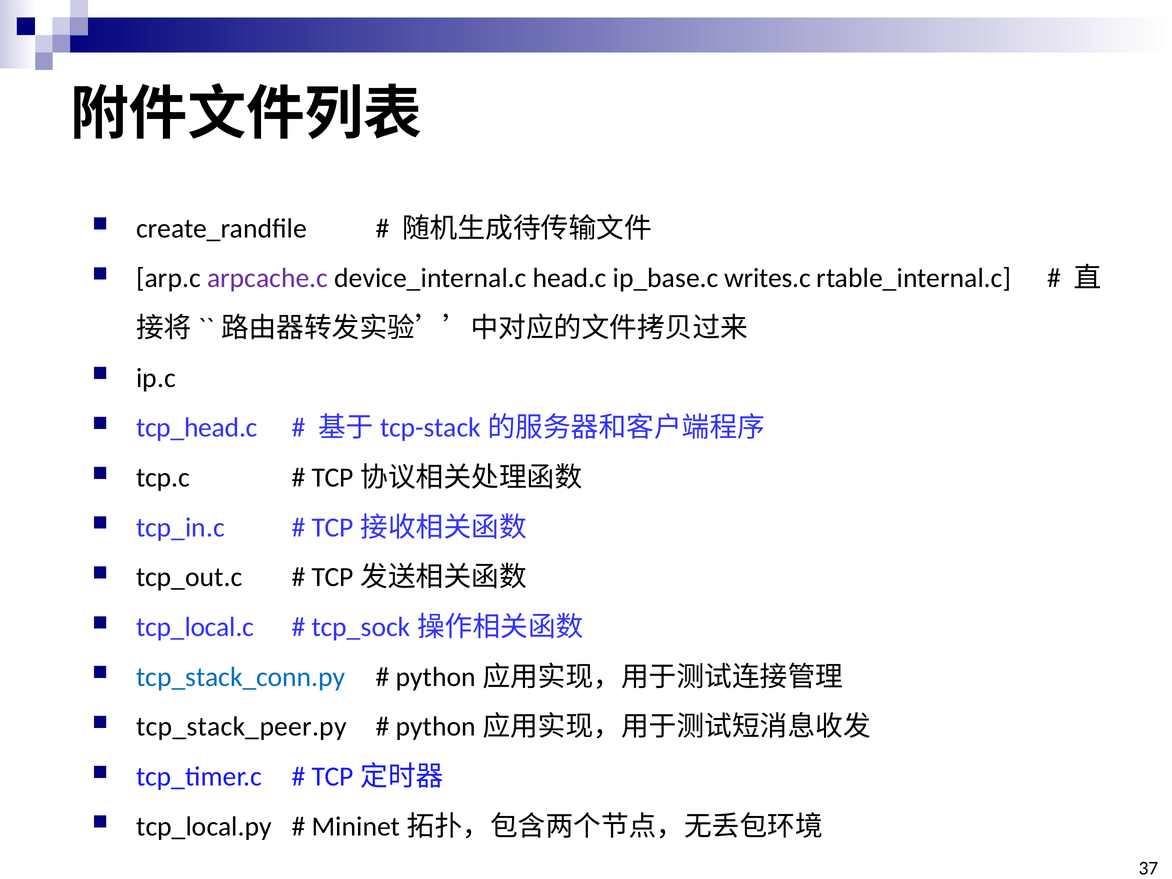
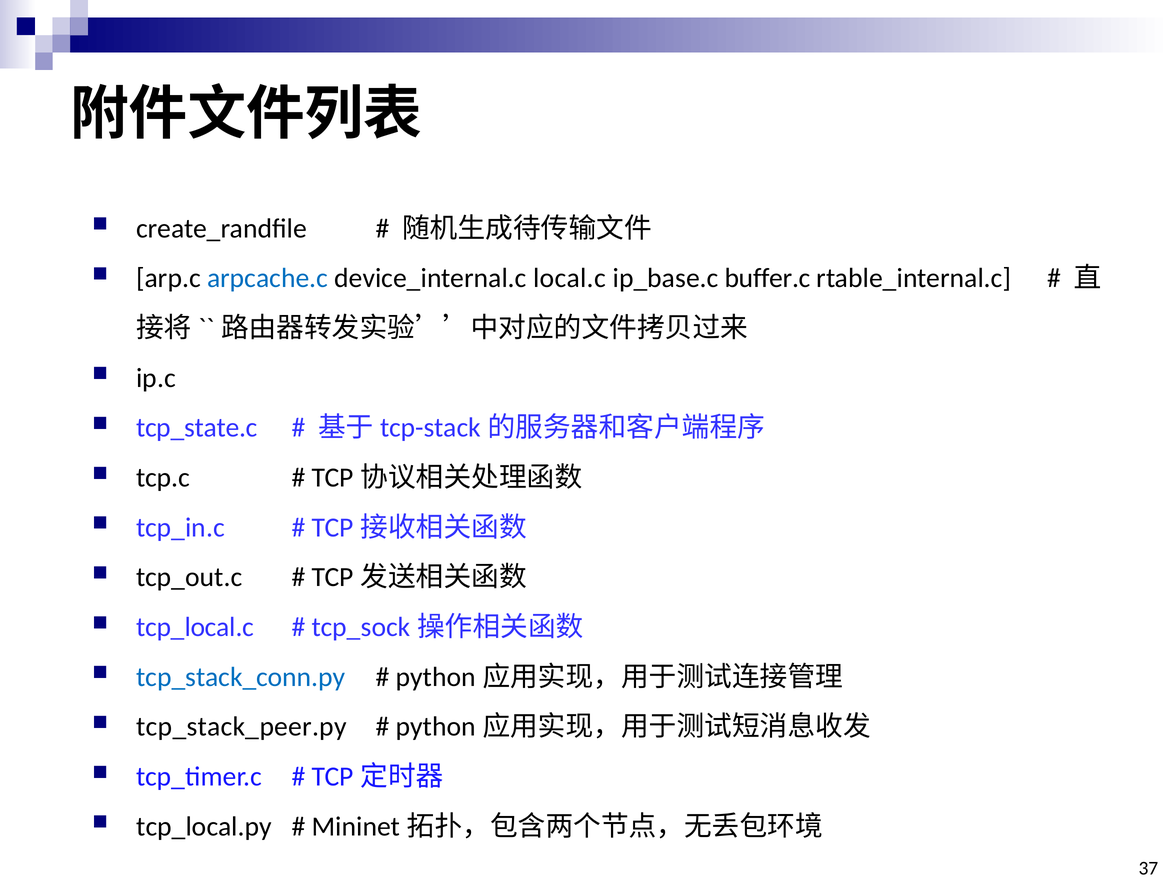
arpcache.c colour: purple -> blue (268, 278)
head.c: head.c -> local.c (569, 278)
writes.c: writes.c -> buffer.c (768, 278)
tcp_head.c: tcp_head.c -> tcp_state.c (197, 428)
